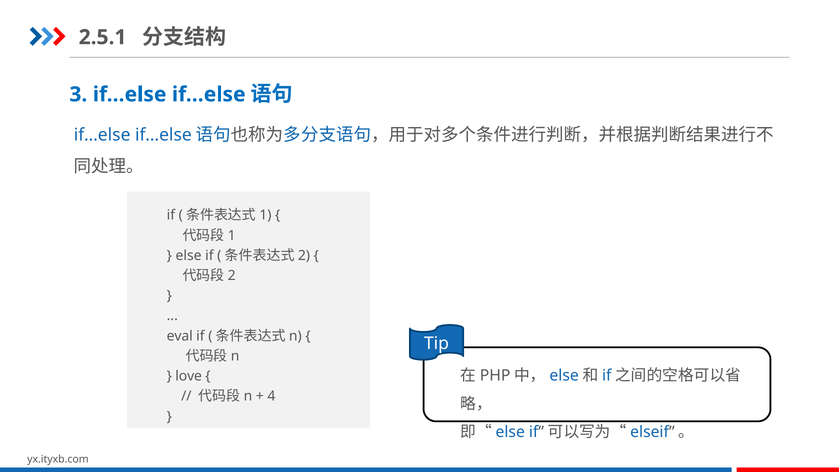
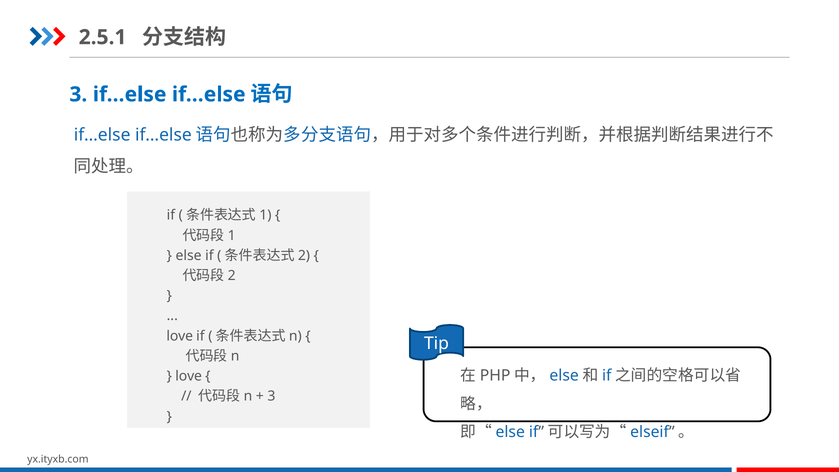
eval: eval -> love (180, 336)
4: 4 -> 3 (271, 396)
